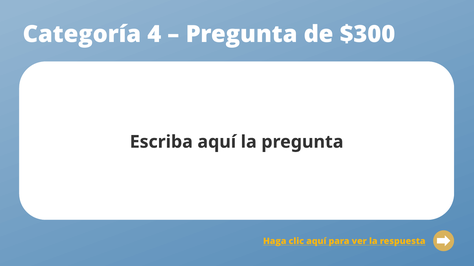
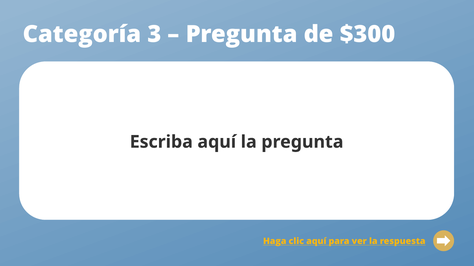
4: 4 -> 3 (154, 34)
